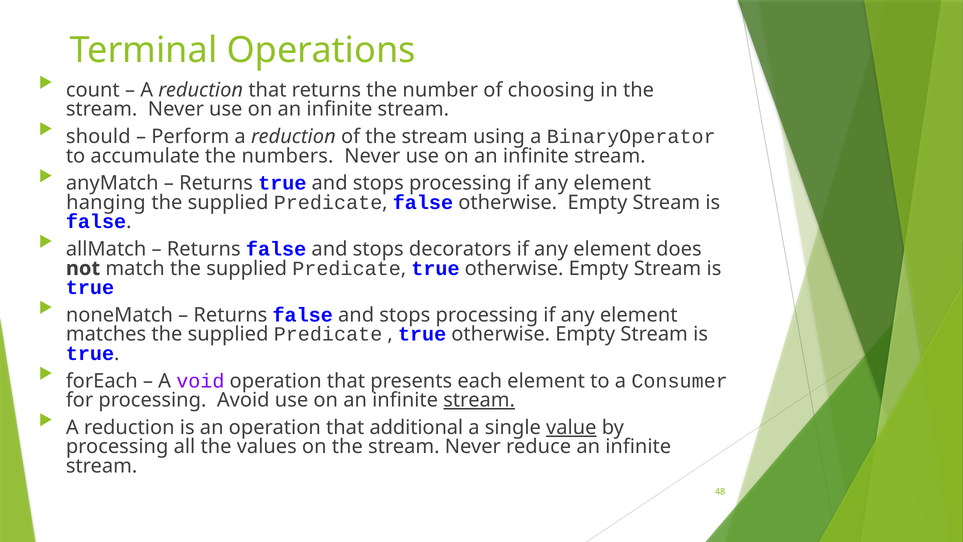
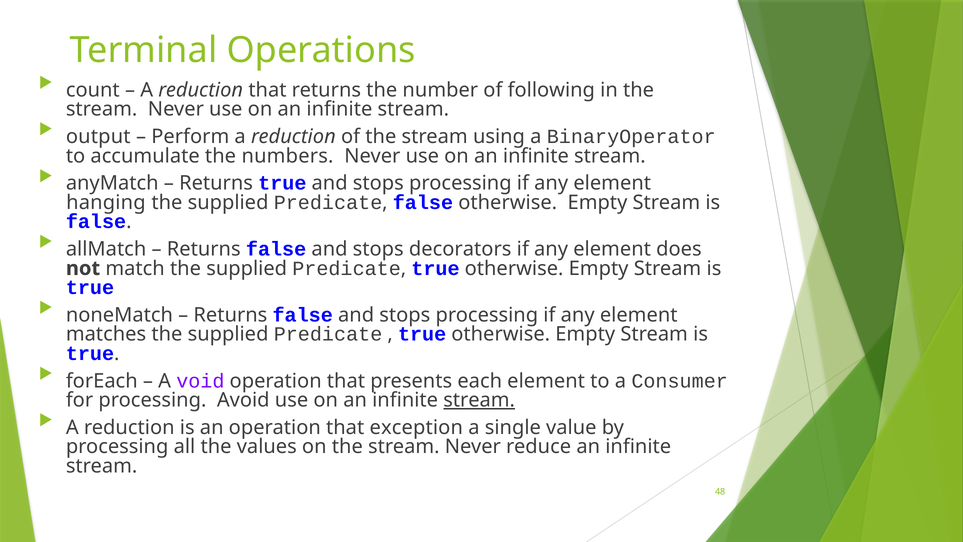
choosing: choosing -> following (551, 90)
should: should -> output (98, 137)
additional: additional -> exception (416, 427)
value underline: present -> none (571, 427)
